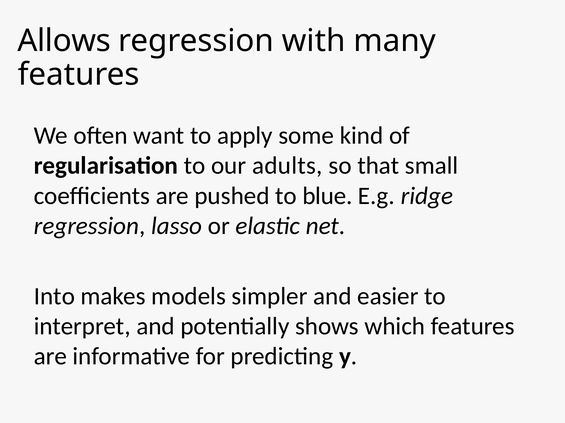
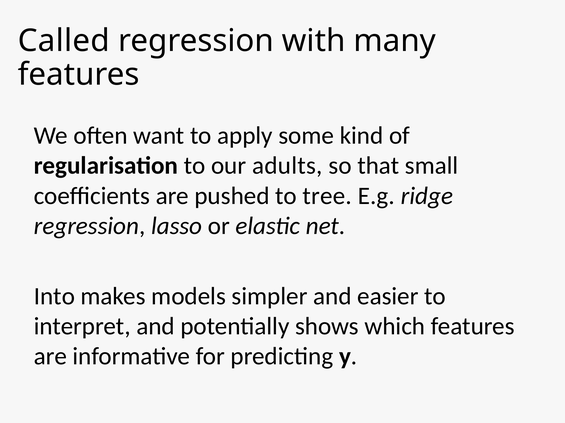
Allows: Allows -> Called (64, 41)
blue: blue -> tree (327, 196)
